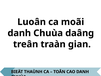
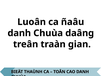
moãi: moãi -> ñaâu (73, 22)
